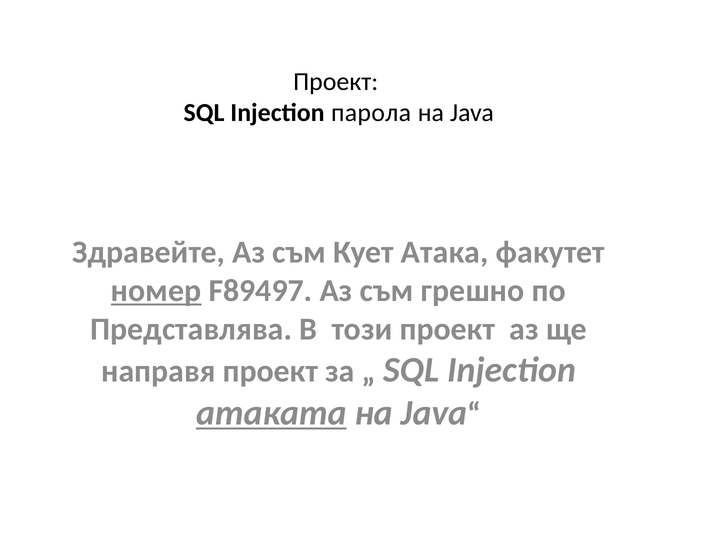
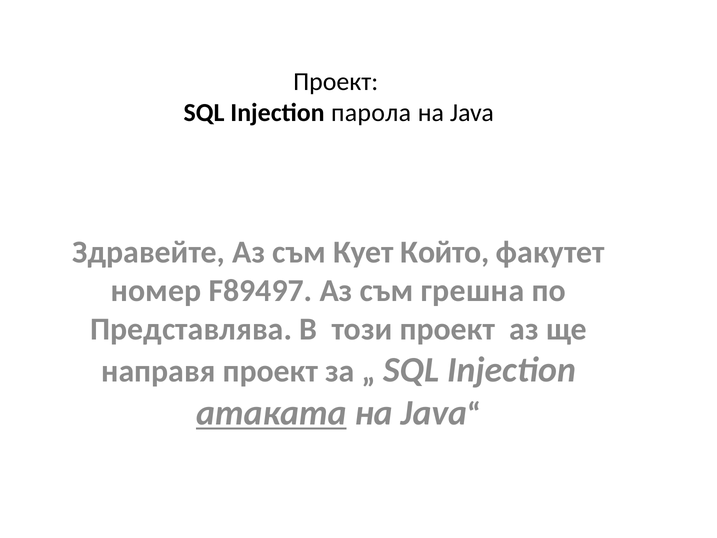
Атака: Атака -> Който (445, 252)
номер underline: present -> none (156, 291)
грешно: грешно -> грешна (473, 291)
